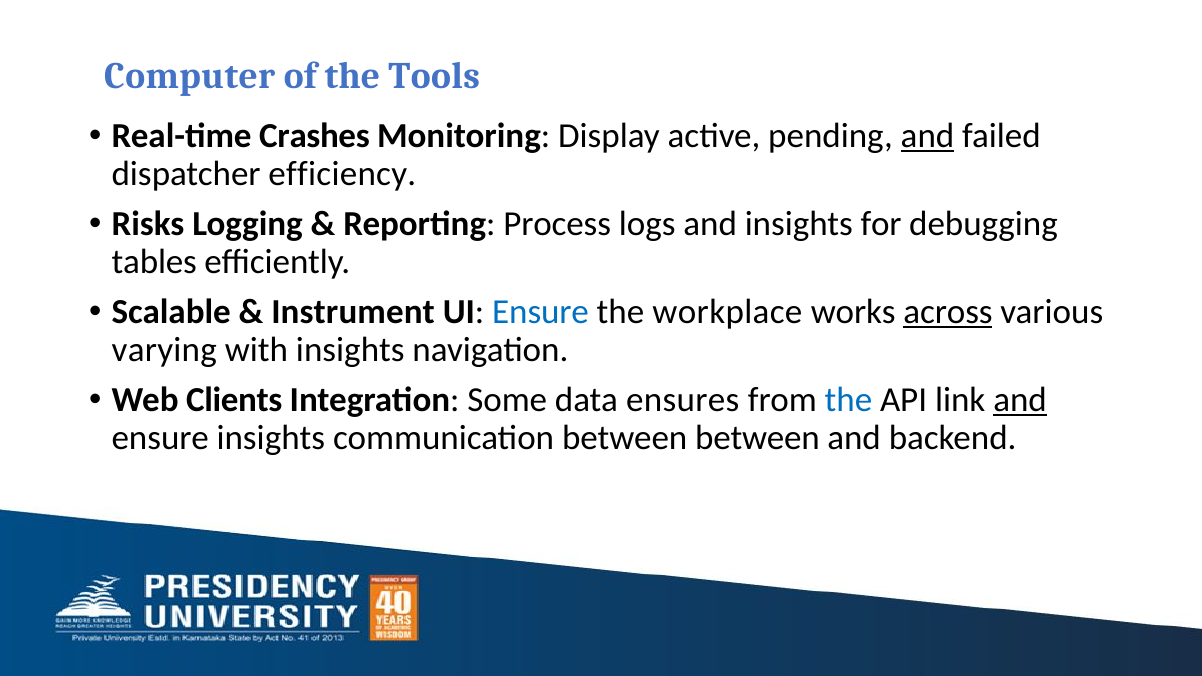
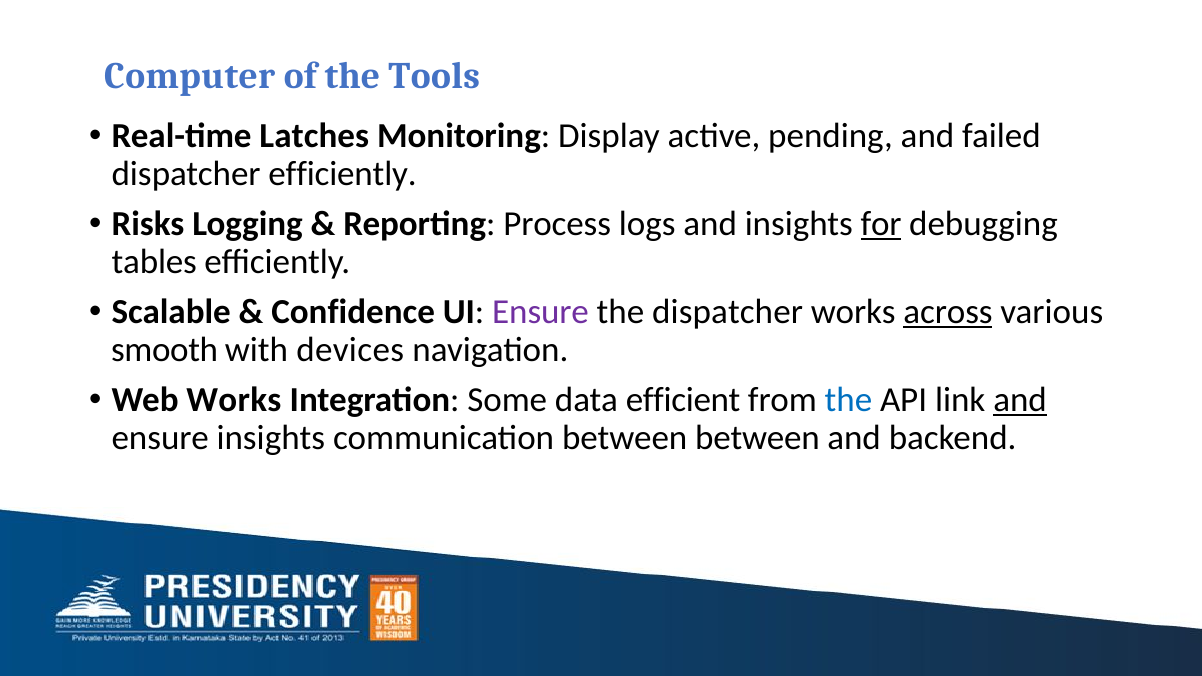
Crashes: Crashes -> Latches (314, 136)
and underline: present -> none (928, 136)
dispatcher efficiency: efficiency -> efficiently (343, 174)
for underline: none -> present (881, 224)
Instrument: Instrument -> Confidence (353, 312)
Ensure colour: blue -> purple (541, 312)
the workplace: workplace -> dispatcher (728, 312)
varying: varying -> smooth (165, 350)
with insights: insights -> devices (350, 350)
Web Clients: Clients -> Works (234, 400)
ensures: ensures -> efficient (683, 400)
